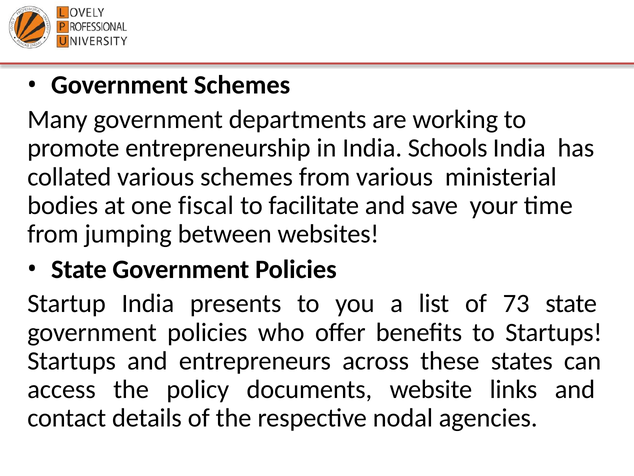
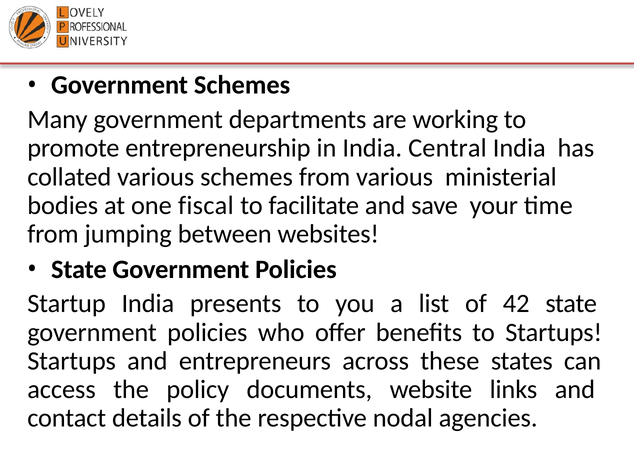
Schools: Schools -> Central (447, 148)
73: 73 -> 42 (516, 303)
